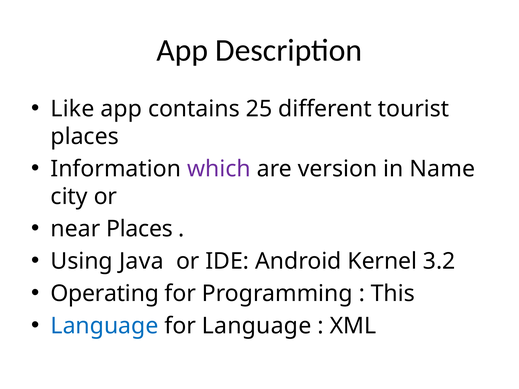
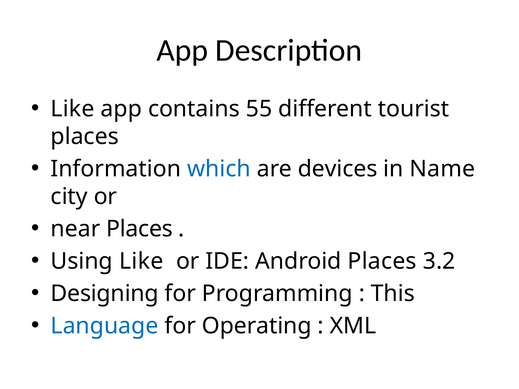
25: 25 -> 55 (259, 109)
which colour: purple -> blue (219, 169)
version: version -> devices (338, 169)
Using Java: Java -> Like (141, 261)
Android Kernel: Kernel -> Places (382, 261)
Operating: Operating -> Designing (105, 294)
for Language: Language -> Operating (257, 326)
